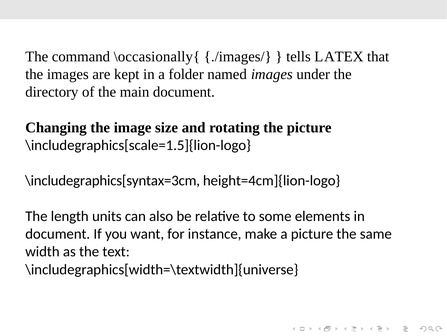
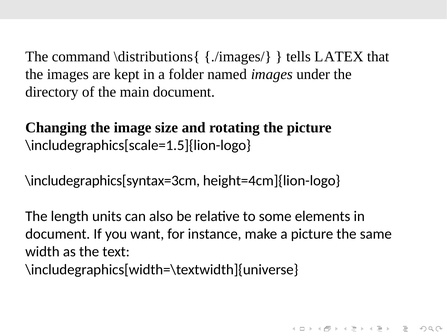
\occasionally{: \occasionally{ -> \distributions{ (157, 56)
